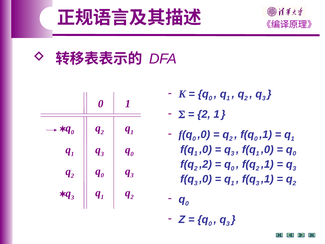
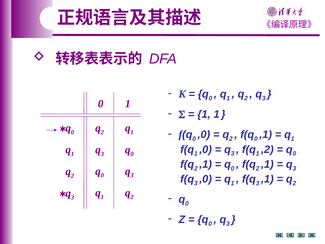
2: 2 -> 1 (204, 114)
,0: ,0 -> ,2 (267, 149)
,2: ,2 -> ,1 (206, 164)
